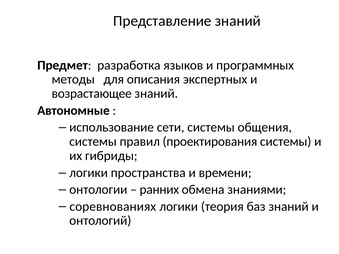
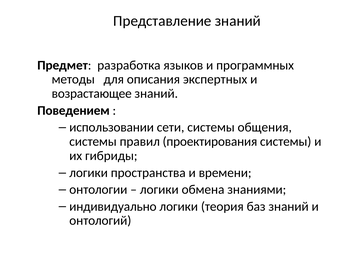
Автономные: Автономные -> Поведением (73, 111)
использование: использование -> использовании (112, 127)
ранних: ранних -> логики (159, 190)
соревнованиях: соревнованиях -> индивидуально (113, 207)
